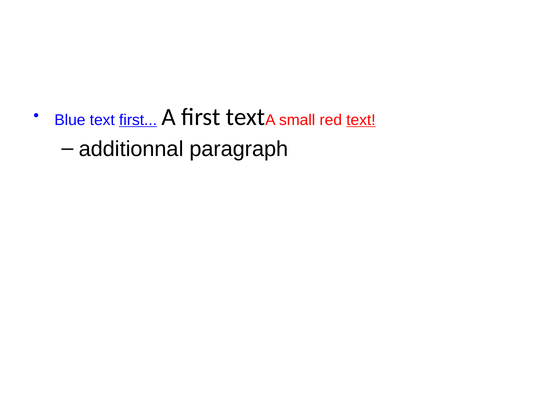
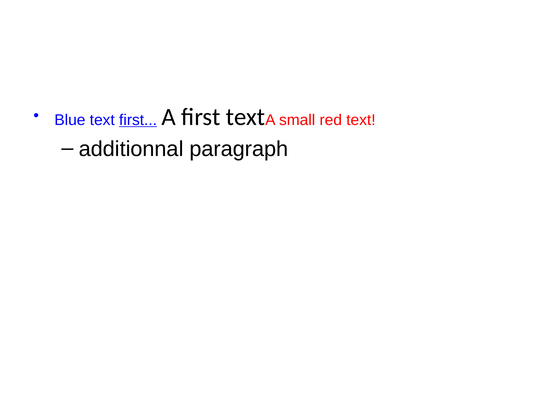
text underline: present -> none (361, 120)
